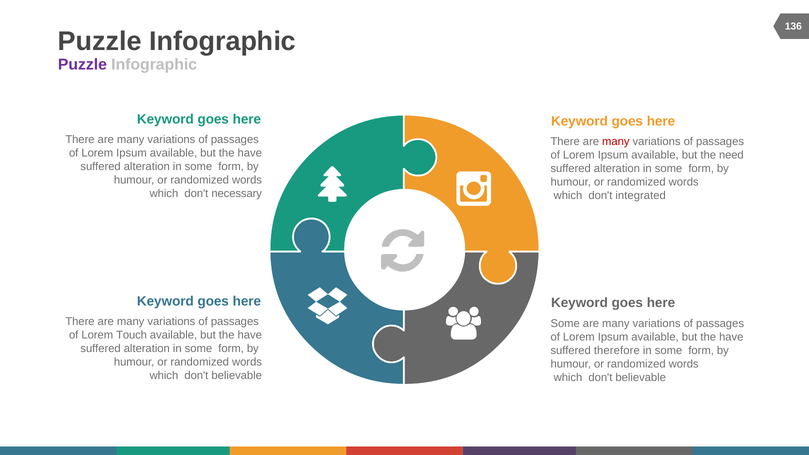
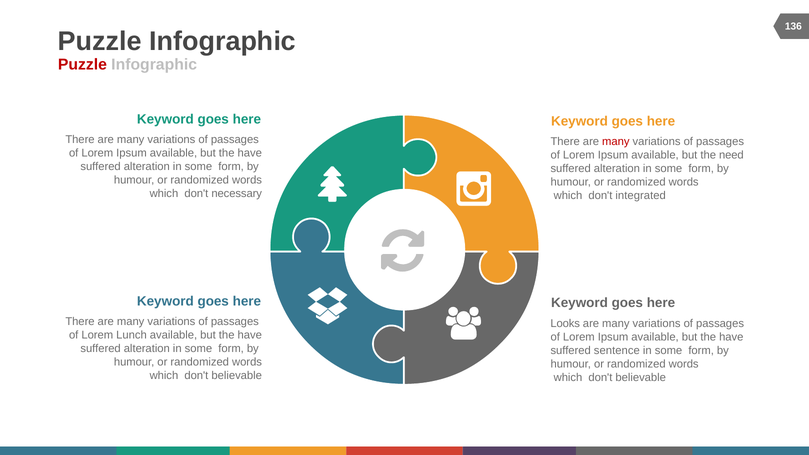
Puzzle colour: purple -> red (82, 65)
Some: Some -> Looks (565, 324)
Touch: Touch -> Lunch (132, 335)
therefore: therefore -> sentence (617, 351)
